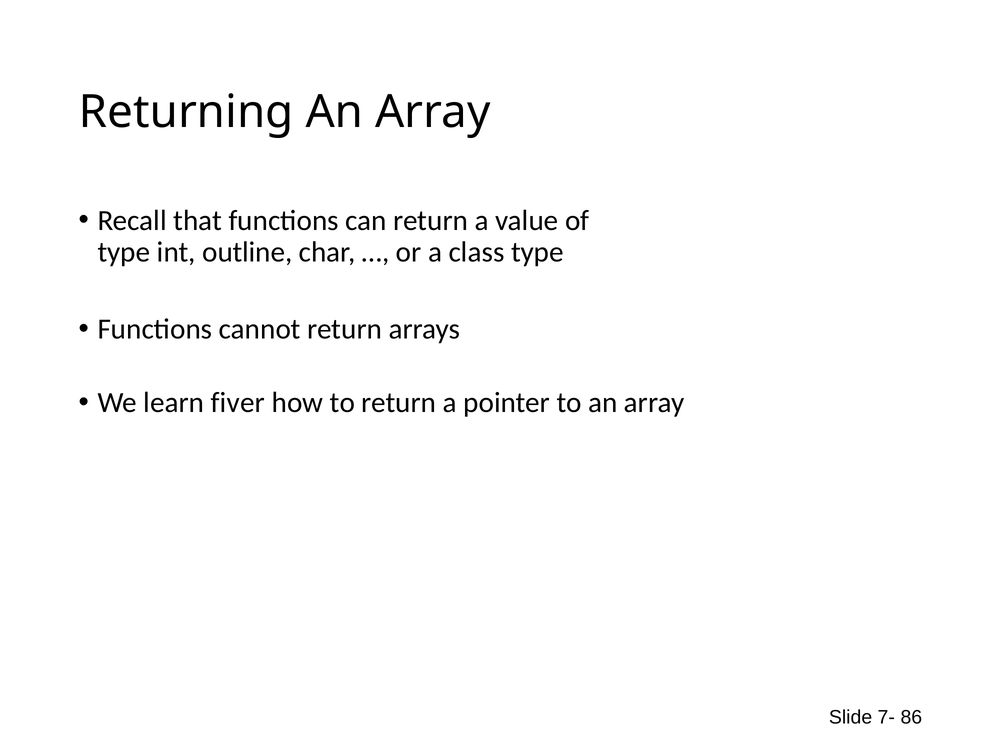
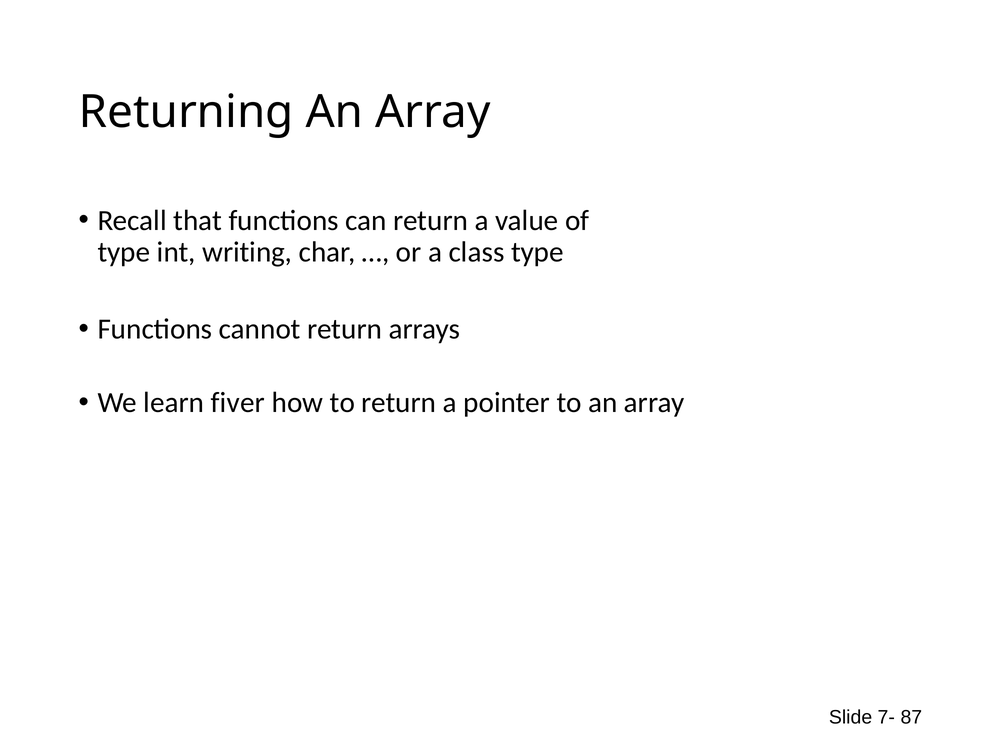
outline: outline -> writing (247, 252)
86: 86 -> 87 (911, 717)
